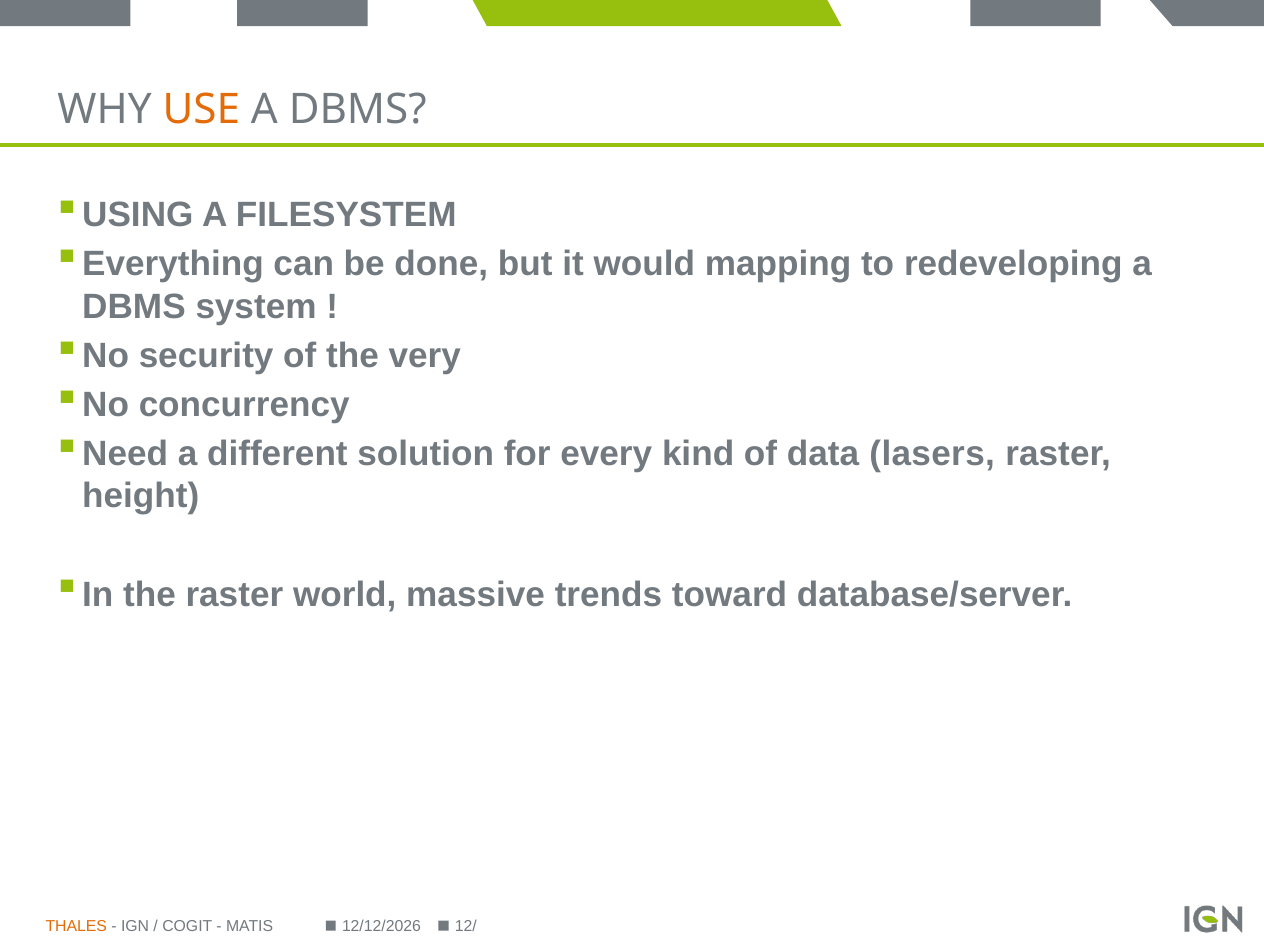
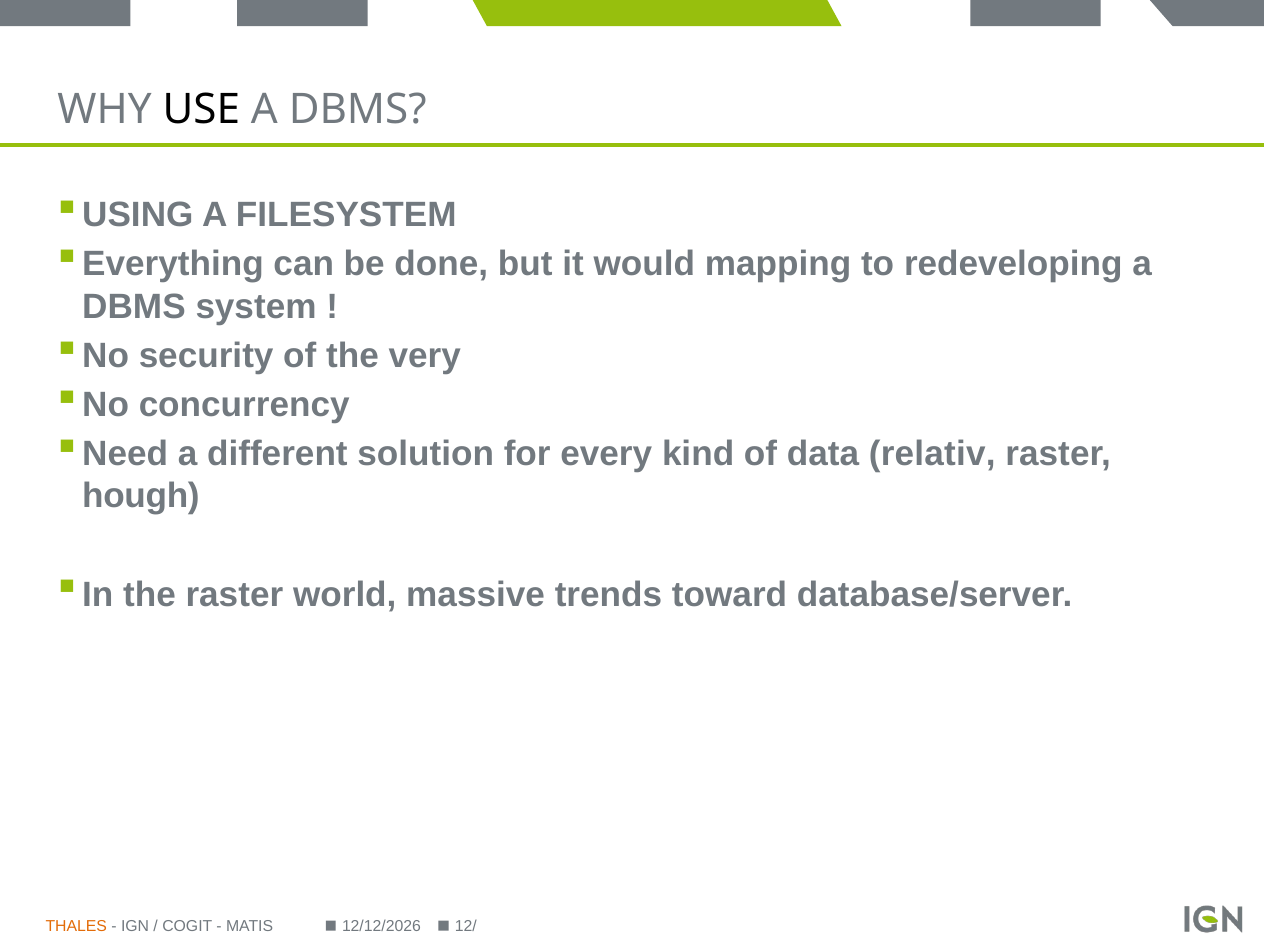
USE colour: orange -> black (201, 110)
lasers: lasers -> relativ (932, 454)
height: height -> hough (141, 496)
